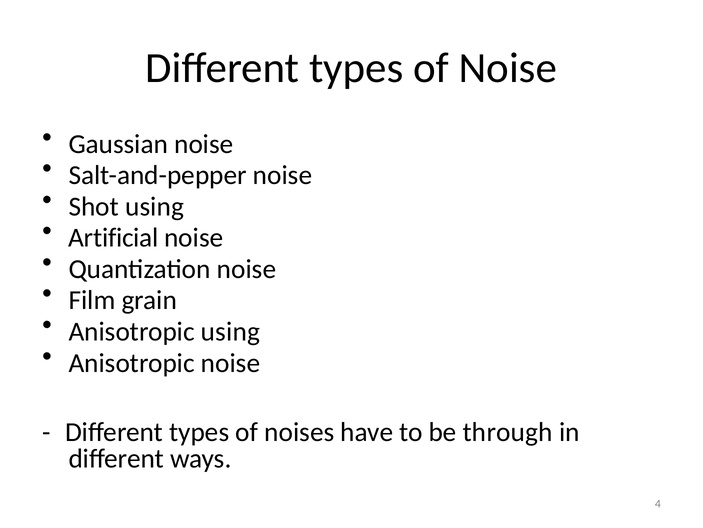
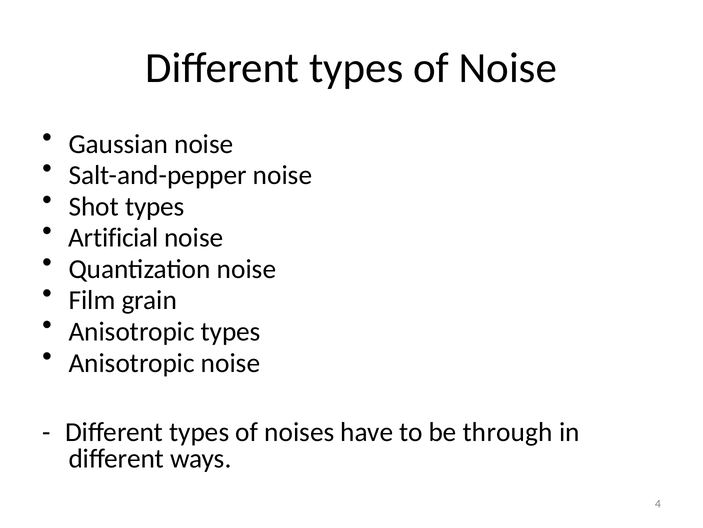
Shot using: using -> types (155, 206)
Anisotropic using: using -> types (231, 331)
